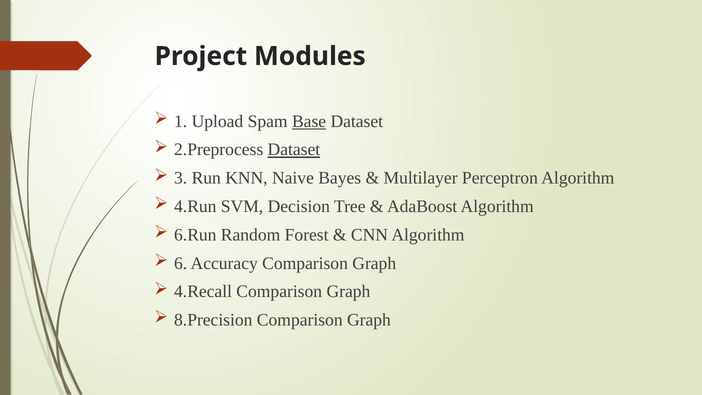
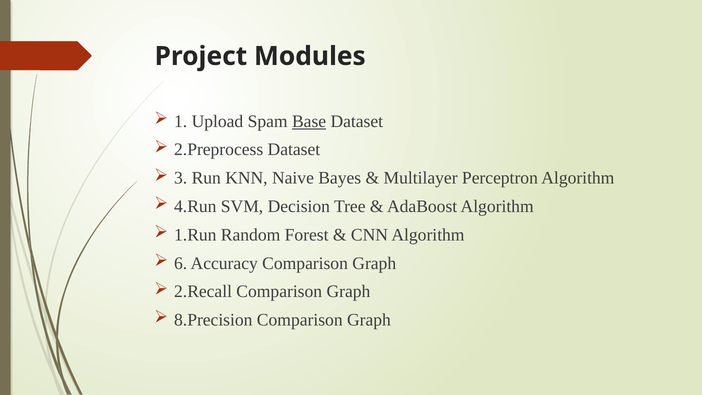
Dataset underline: present -> none (294, 150)
6.Run: 6.Run -> 1.Run (195, 235)
4.Recall: 4.Recall -> 2.Recall (203, 292)
